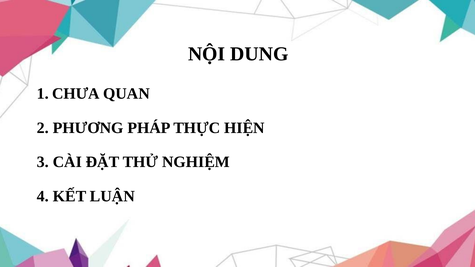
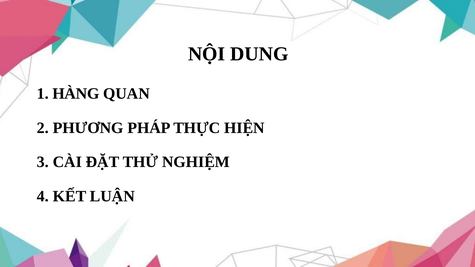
CHƯA: CHƯA -> HÀNG (76, 94)
